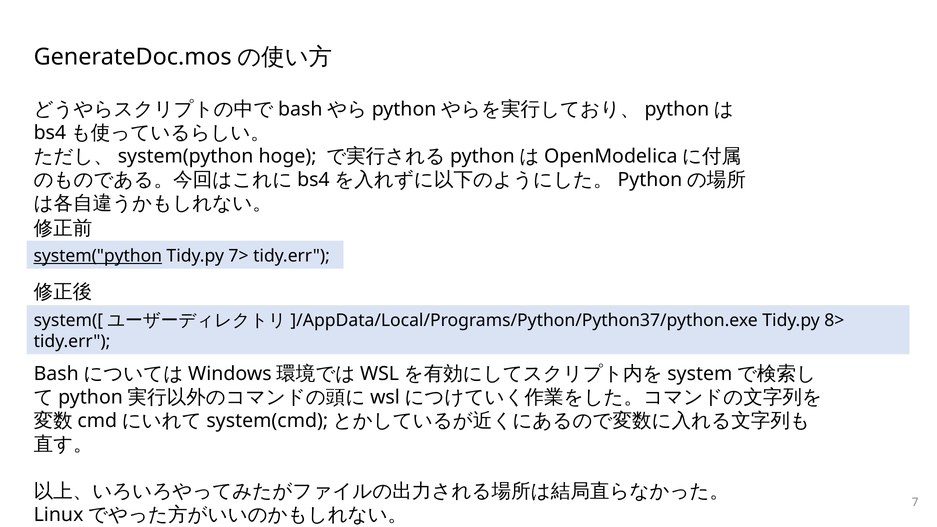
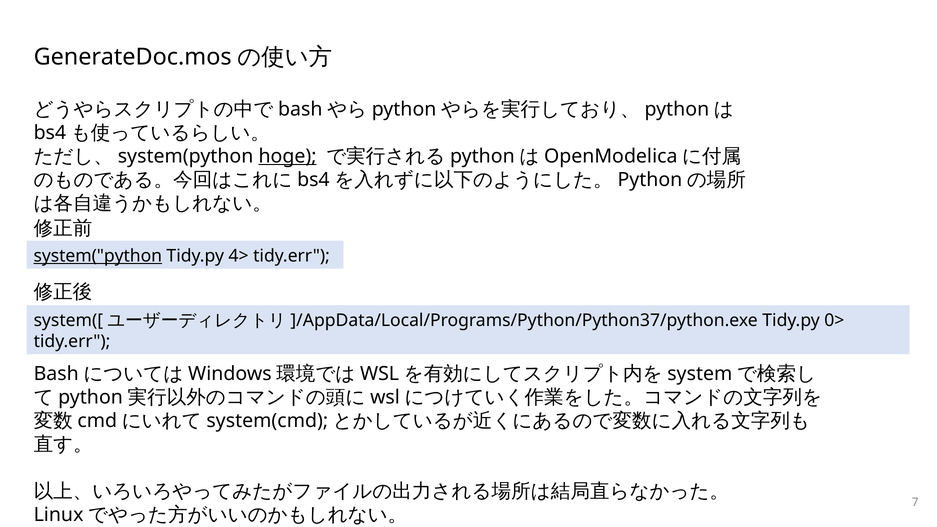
hoge underline: none -> present (288, 156)
7>: 7> -> 4> (239, 256)
8>: 8> -> 0> (834, 320)
